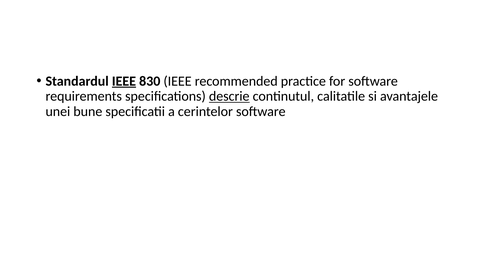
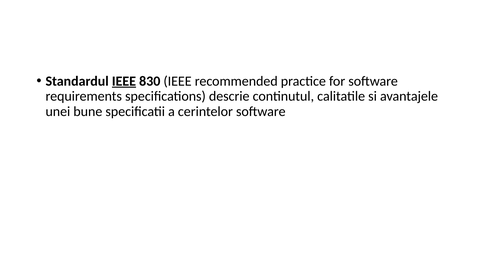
descrie underline: present -> none (229, 96)
